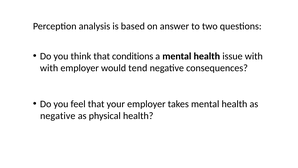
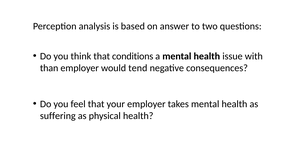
with: with -> than (49, 68)
negative: negative -> suffering (58, 116)
